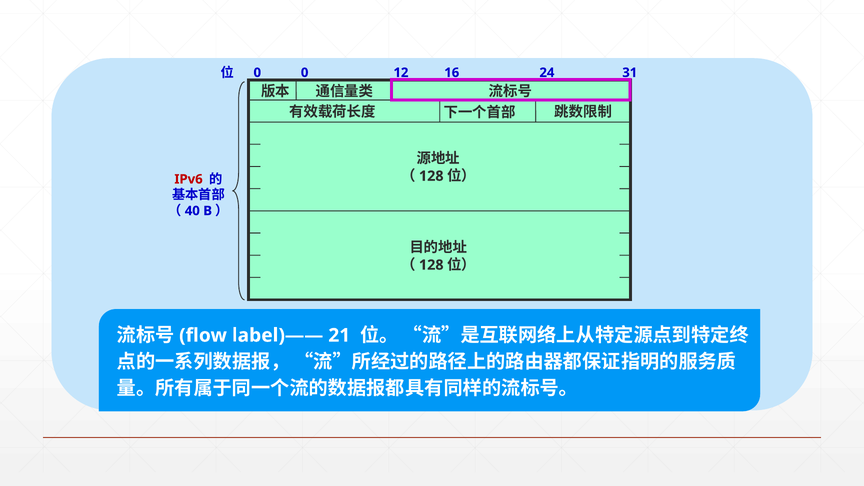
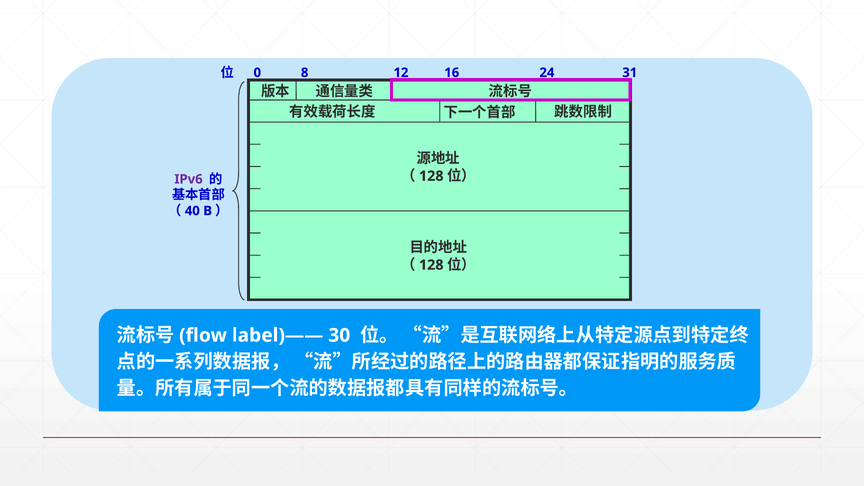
0 0: 0 -> 8 (305, 73)
IPv6 colour: red -> purple (189, 179)
21: 21 -> 30 (339, 335)
